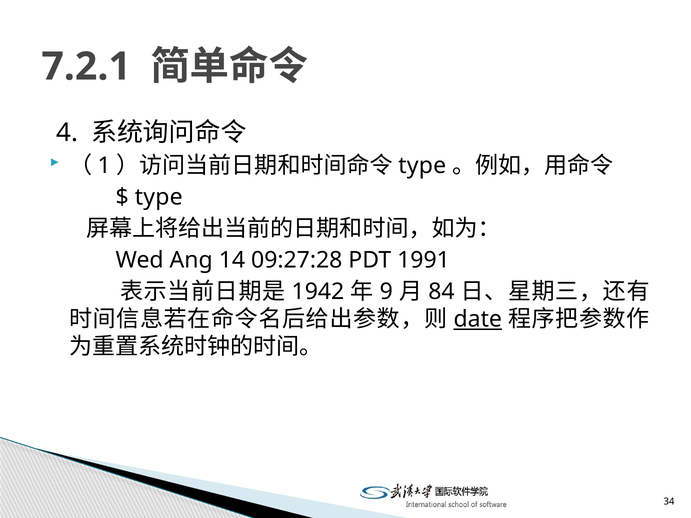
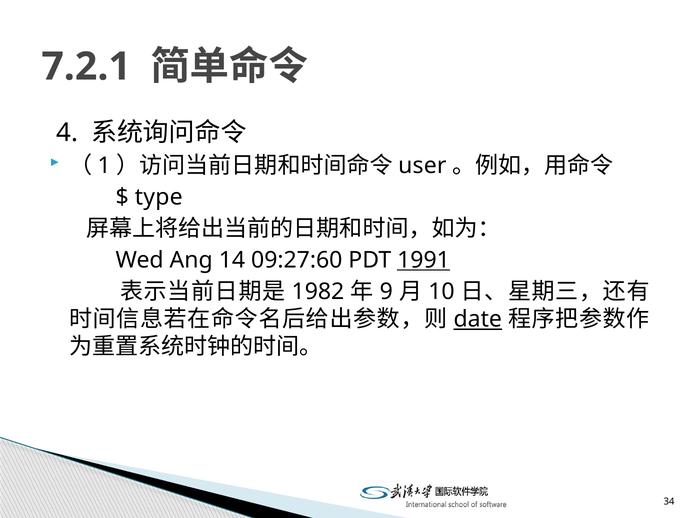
type: type -> user (422, 166)
09:27:28: 09:27:28 -> 09:27:60 (297, 260)
1991 underline: none -> present (424, 260)
1942: 1942 -> 1982 (318, 292)
84: 84 -> 10 (441, 292)
